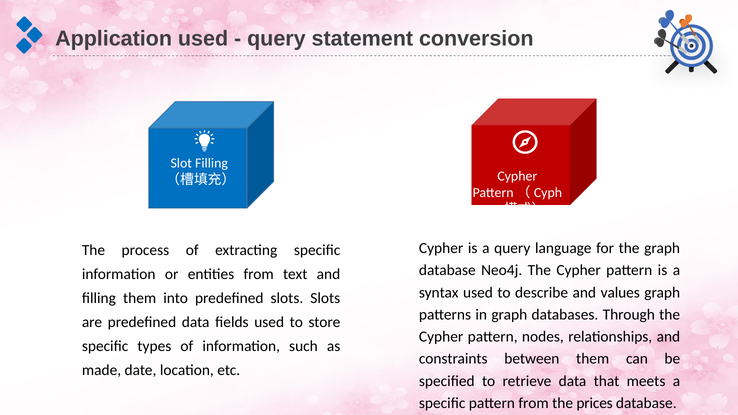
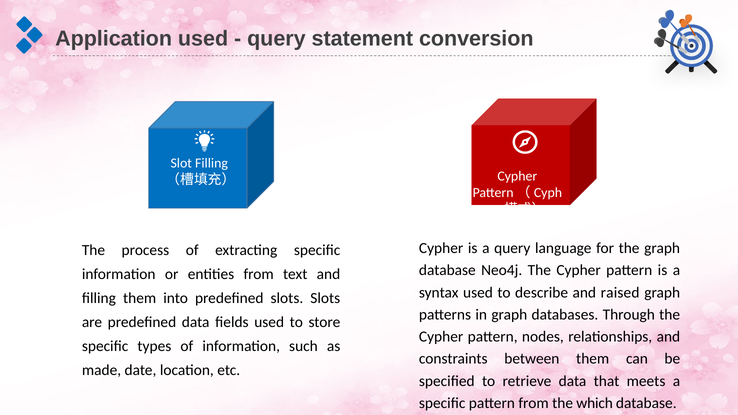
values: values -> raised (620, 293)
prices: prices -> which (595, 403)
